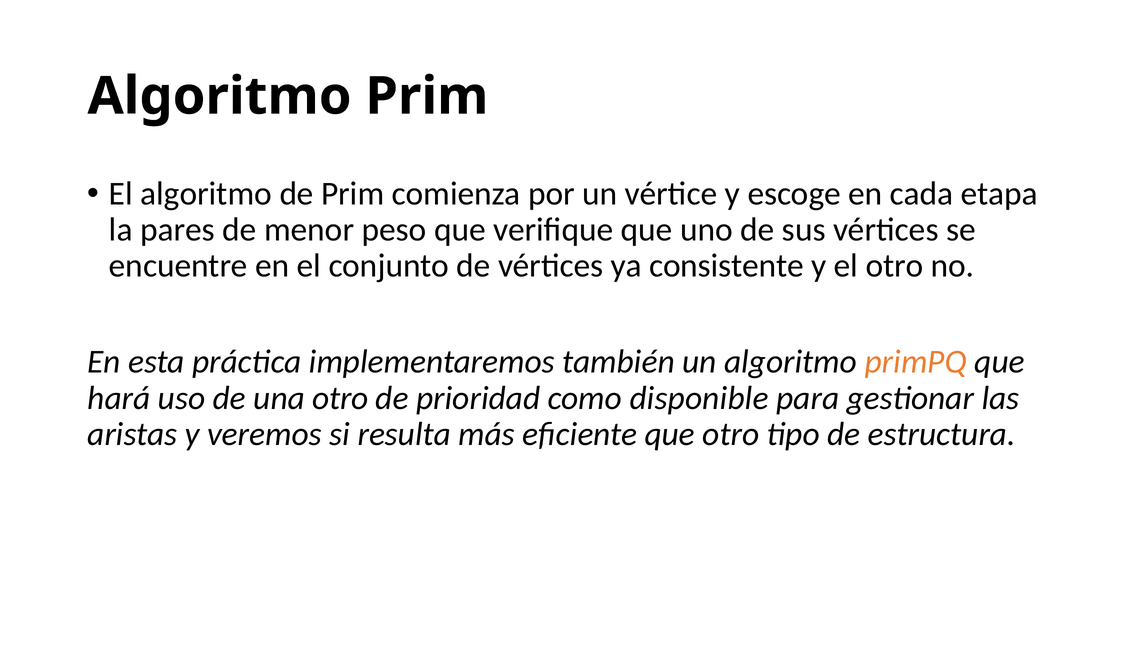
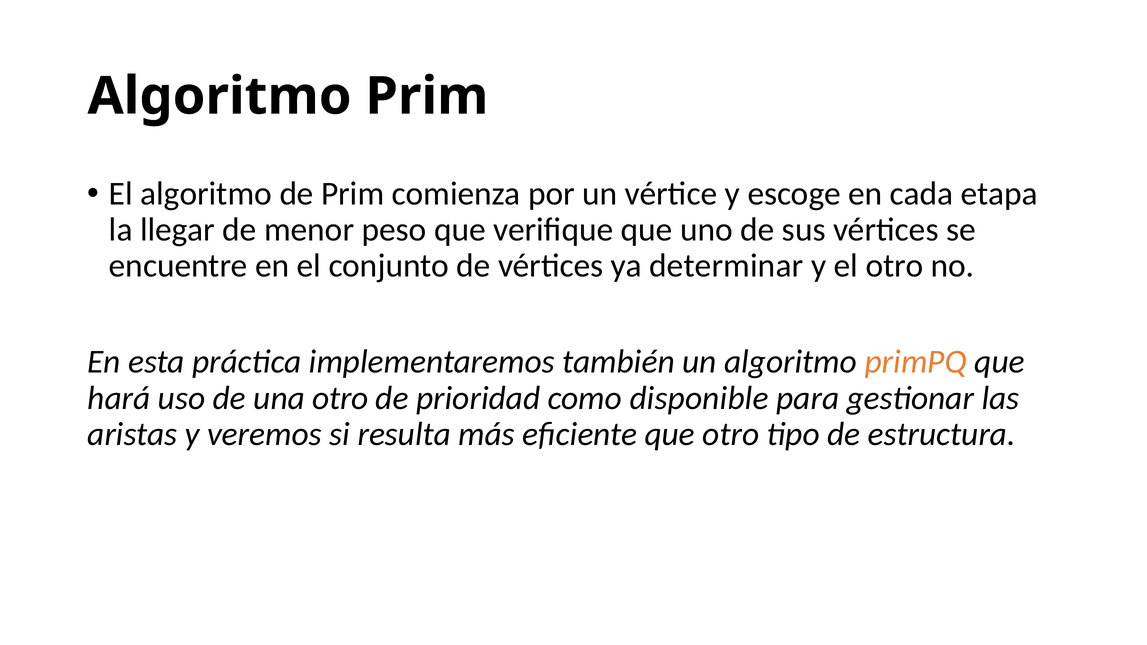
pares: pares -> llegar (177, 230)
consistente: consistente -> determinar (726, 266)
